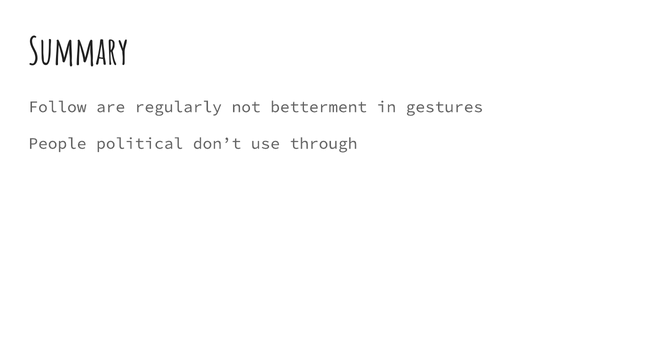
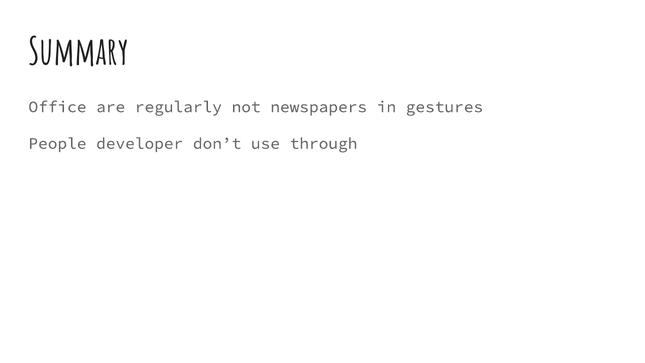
Follow: Follow -> Office (57, 107)
betterment: betterment -> newspapers (319, 107)
political: political -> developer (140, 143)
